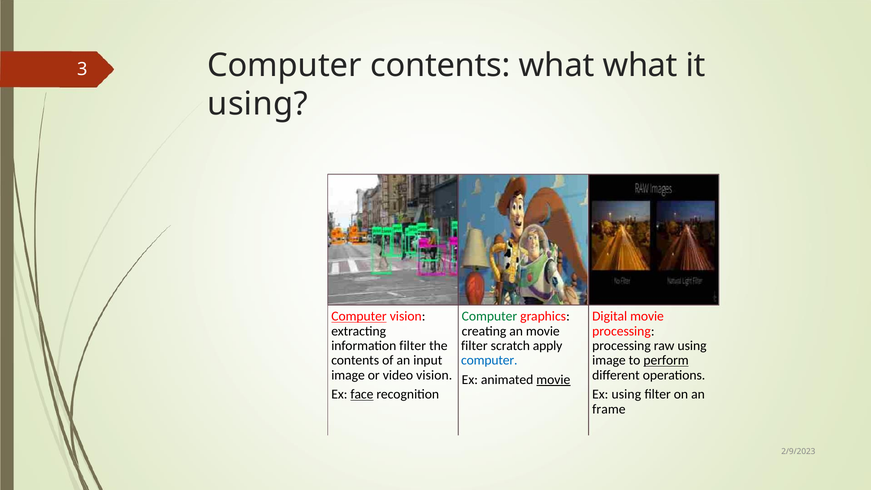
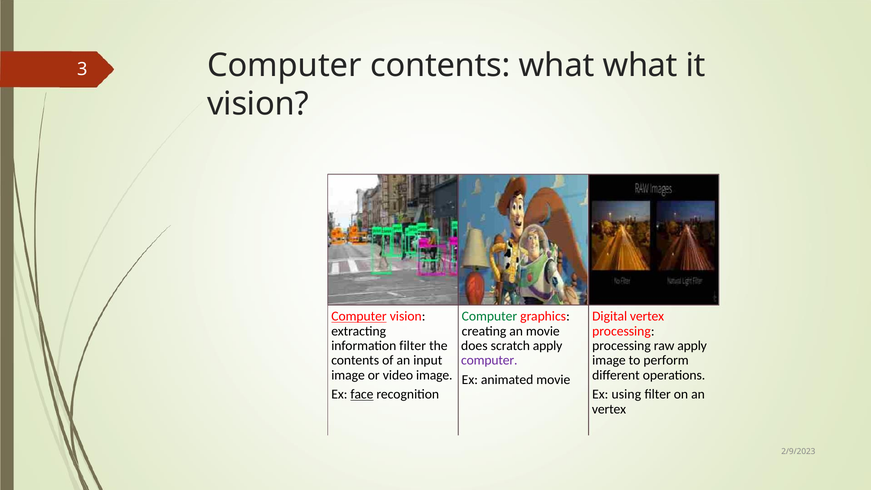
using: using -> vision (258, 104)
Digital movie: movie -> vertex (647, 316)
the filter: filter -> does (474, 346)
raw using: using -> apply (692, 346)
computer colour: blue -> purple (489, 360)
perform underline: present -> none (666, 360)
video vision: vision -> image (434, 375)
movie underline: present -> none (553, 380)
frame: frame -> vertex (609, 409)
